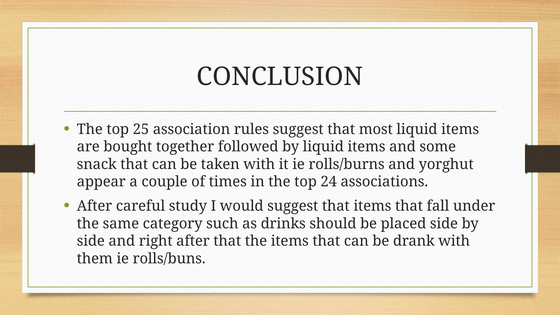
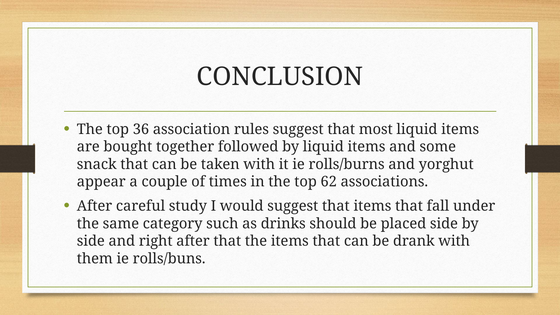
25: 25 -> 36 (141, 129)
24: 24 -> 62 (329, 182)
